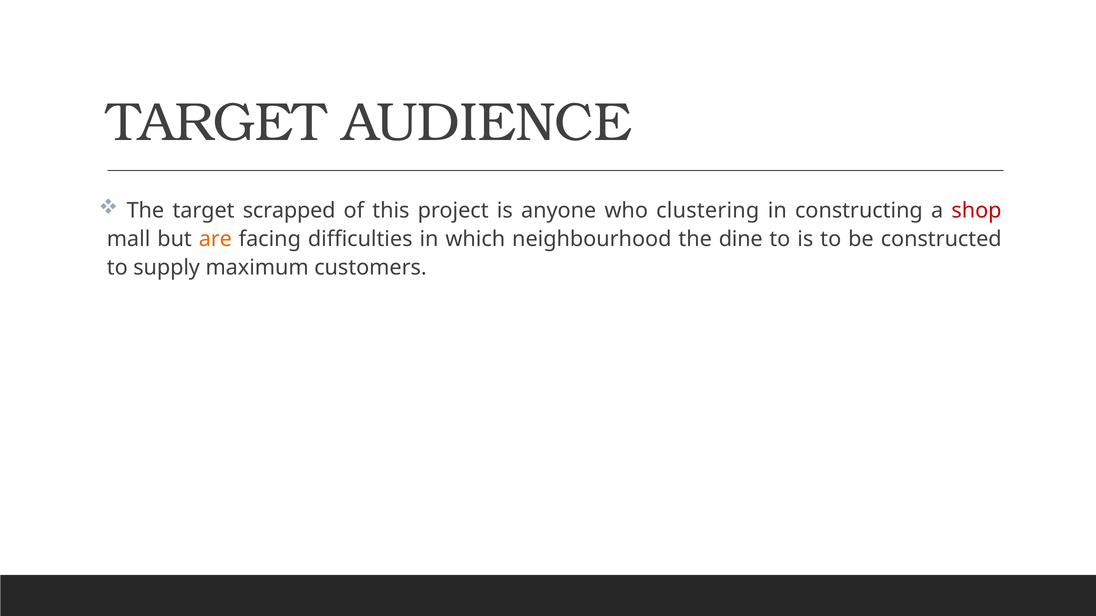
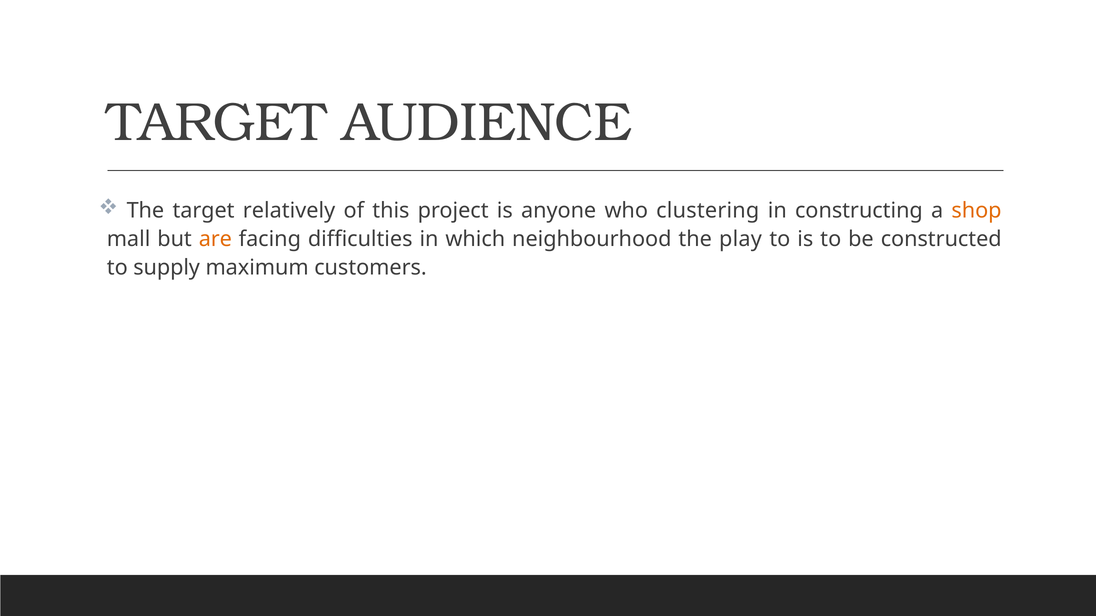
scrapped: scrapped -> relatively (289, 211)
shop colour: red -> orange (976, 211)
dine: dine -> play (740, 239)
